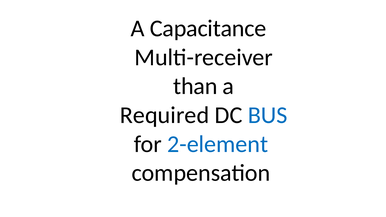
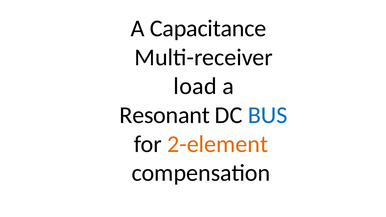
than: than -> load (195, 86)
Required: Required -> Resonant (165, 115)
2-element colour: blue -> orange (218, 144)
